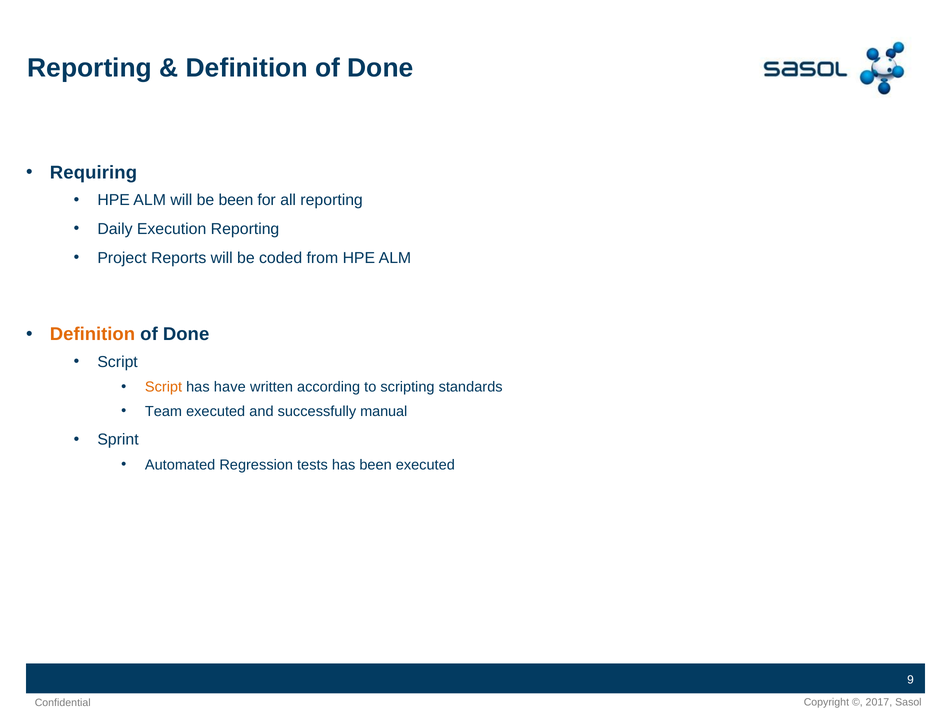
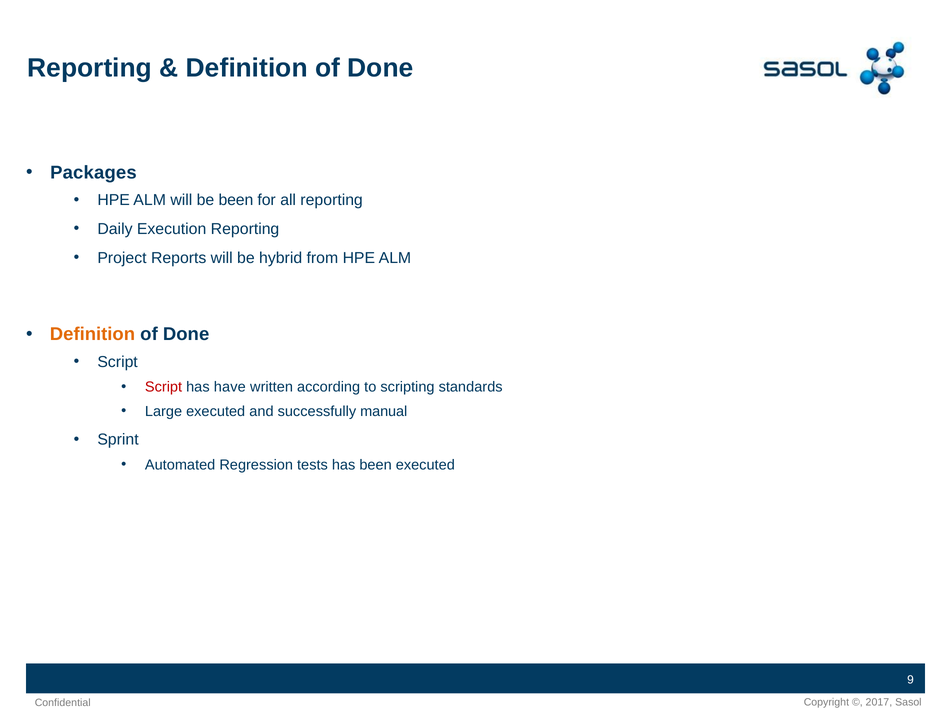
Requiring: Requiring -> Packages (93, 173)
coded: coded -> hybrid (281, 258)
Script colour: orange -> red (164, 387)
Team: Team -> Large (164, 412)
